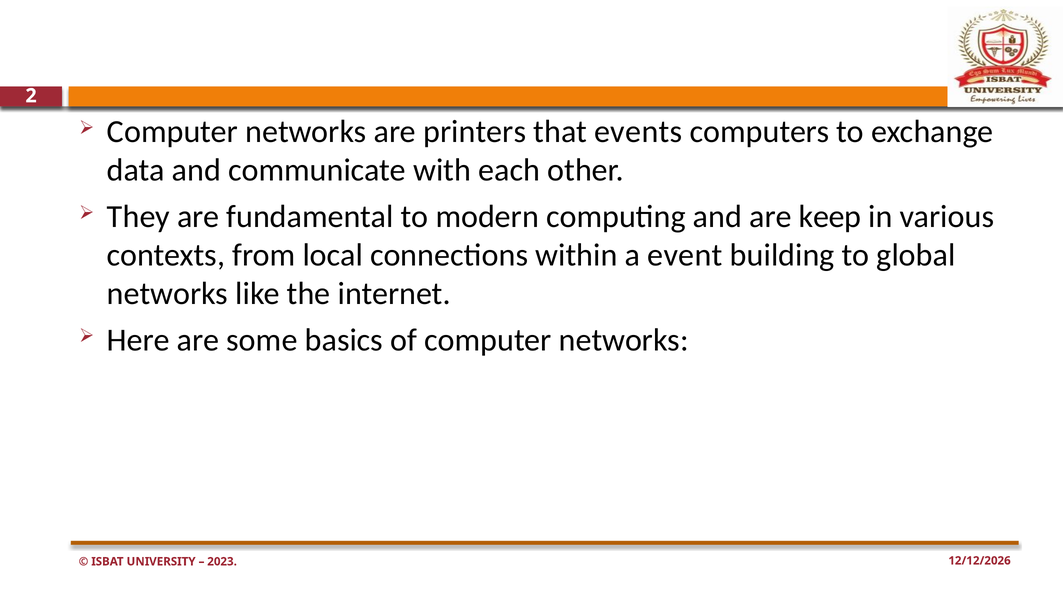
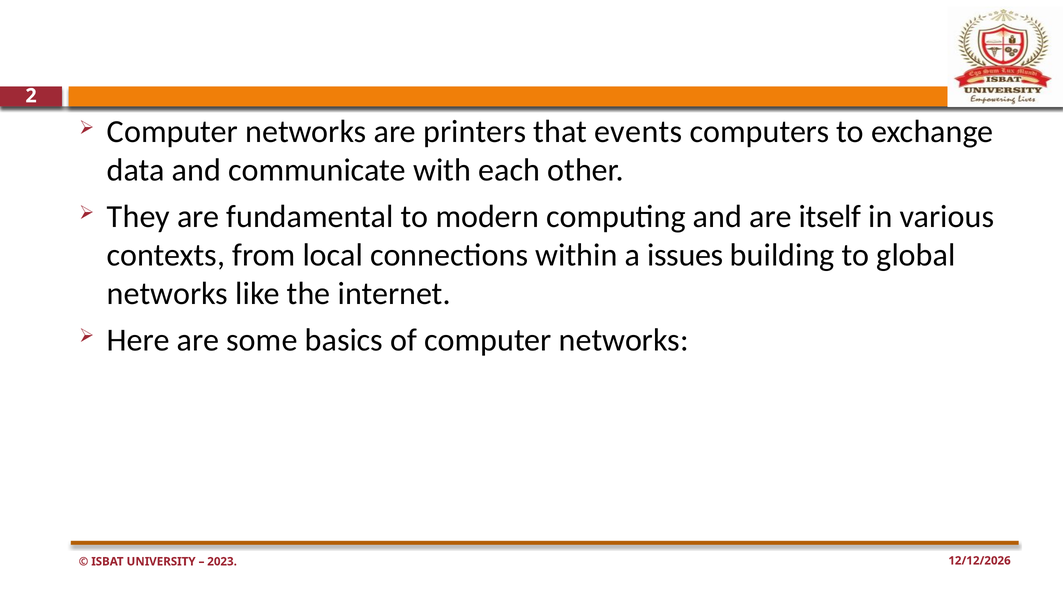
keep: keep -> itself (830, 217)
event: event -> issues (685, 255)
